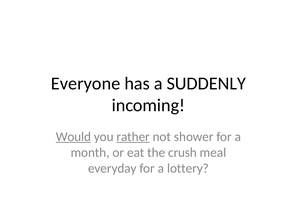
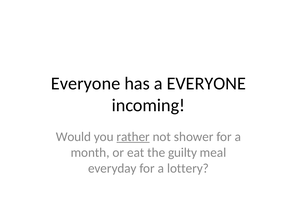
a SUDDENLY: SUDDENLY -> EVERYONE (206, 83)
Would underline: present -> none (73, 137)
crush: crush -> guilty (183, 152)
